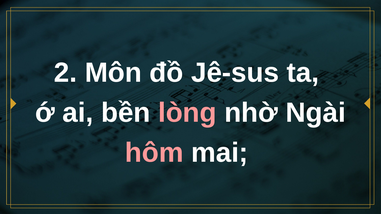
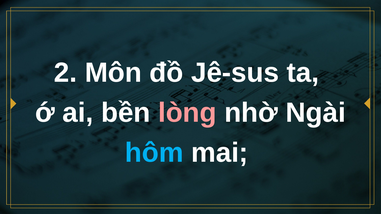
hôm colour: pink -> light blue (154, 153)
